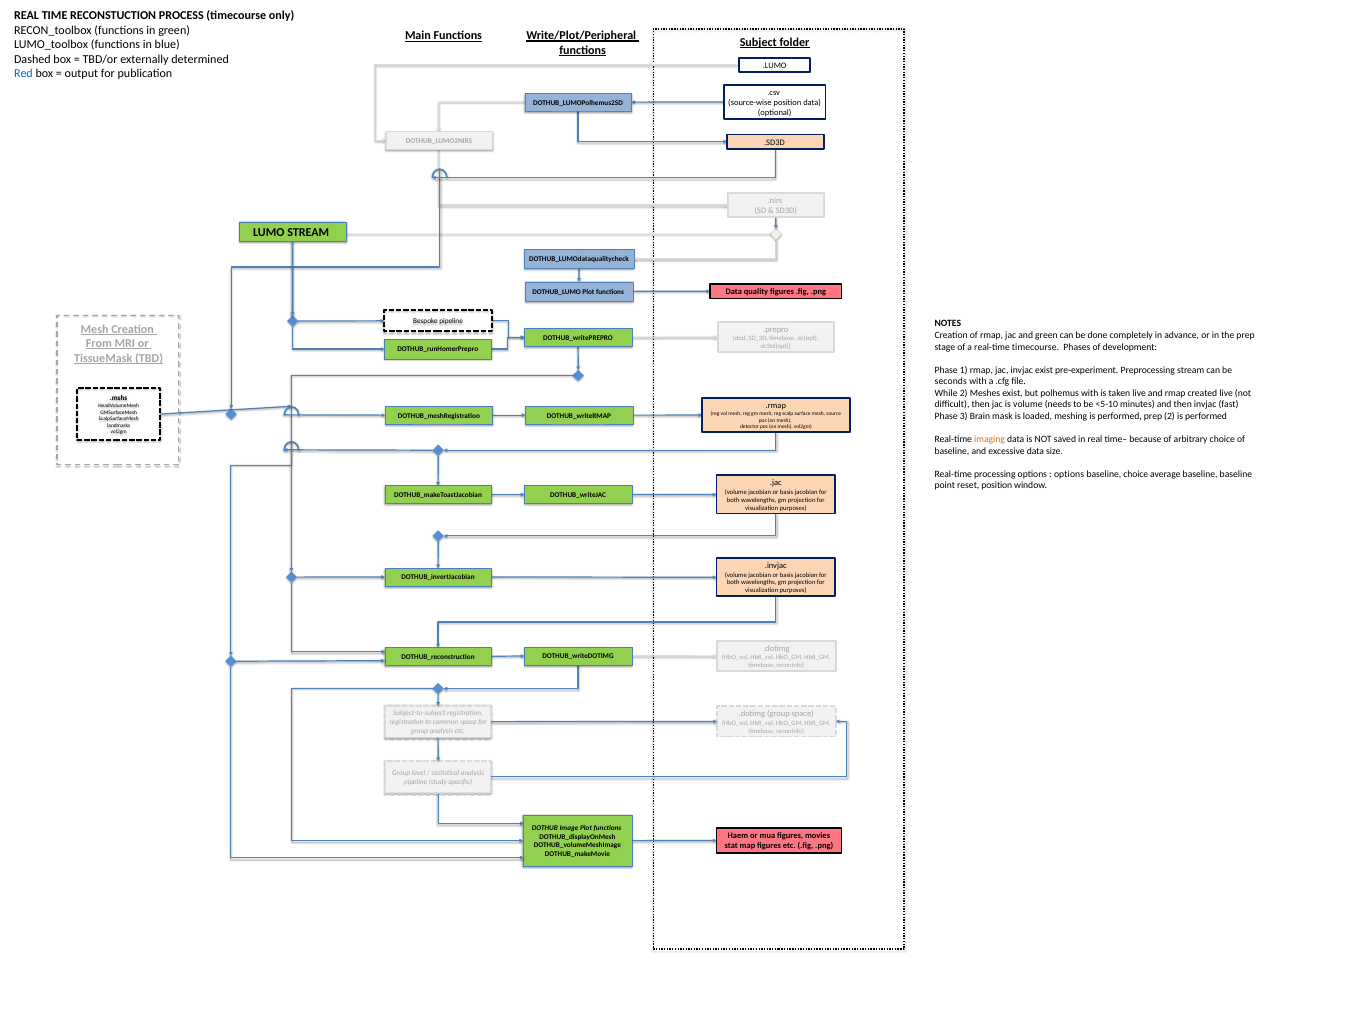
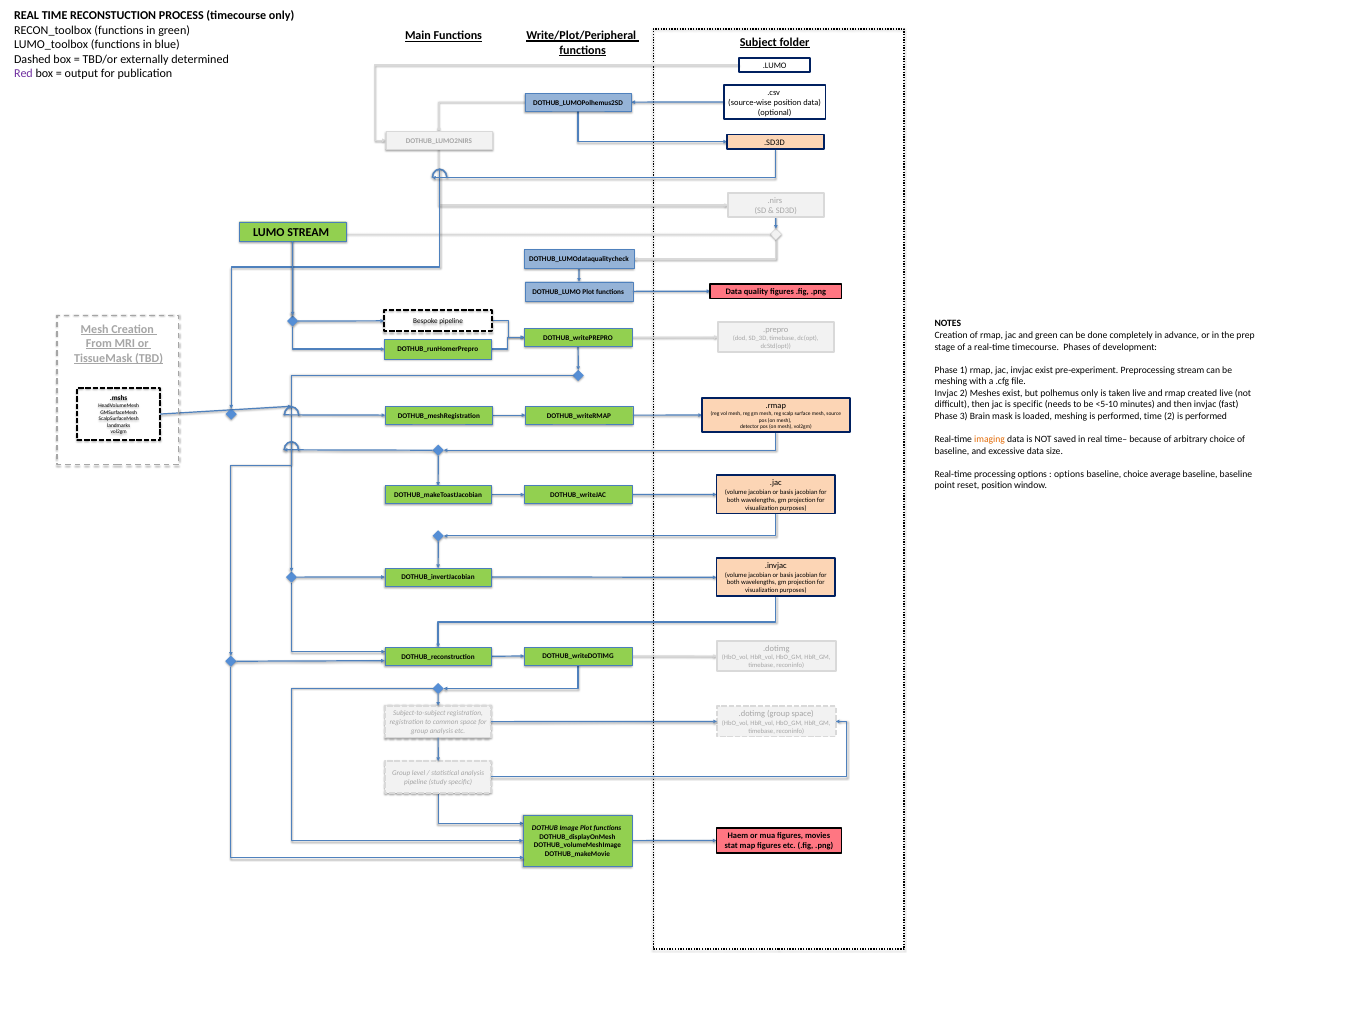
Red colour: blue -> purple (23, 74)
seconds: seconds -> meshing (951, 382)
While: While -> Invjac (946, 393)
polhemus with: with -> only (1090, 393)
is volume: volume -> specific (1028, 405)
performed prep: prep -> time (1153, 416)
